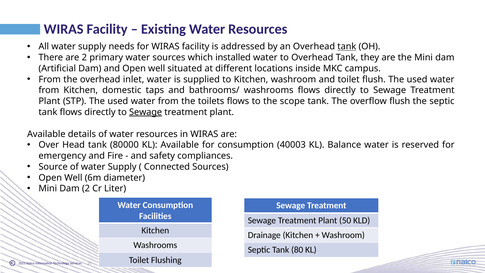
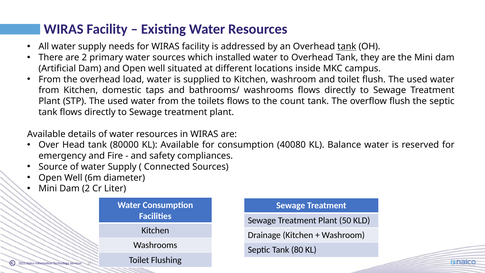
inlet: inlet -> load (134, 79)
scope: scope -> count (292, 101)
Sewage underline: present -> none (146, 112)
40003: 40003 -> 40080 (291, 145)
